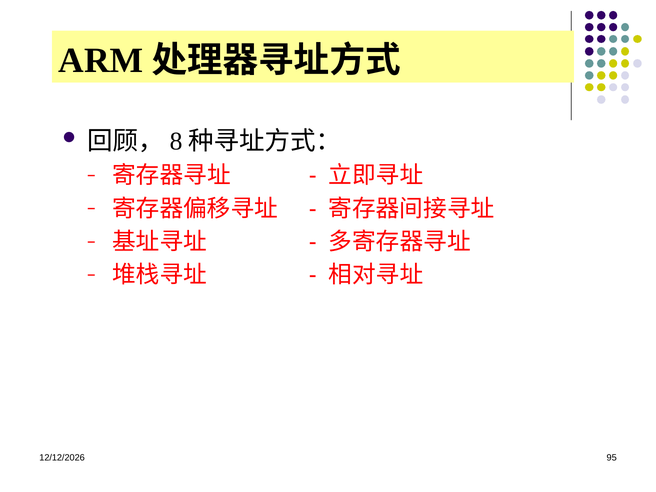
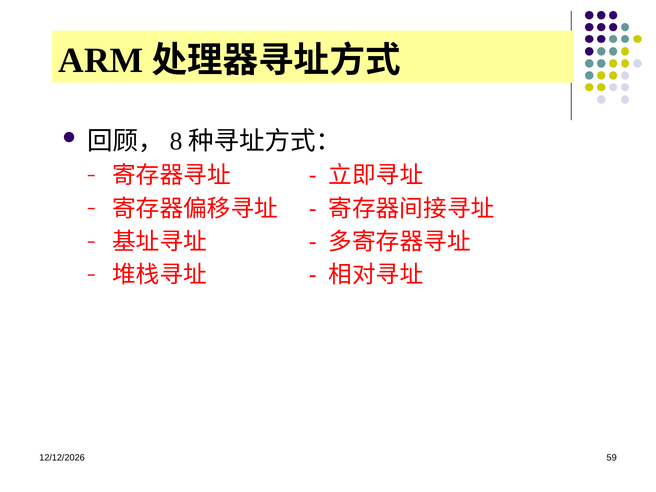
95: 95 -> 59 (612, 458)
